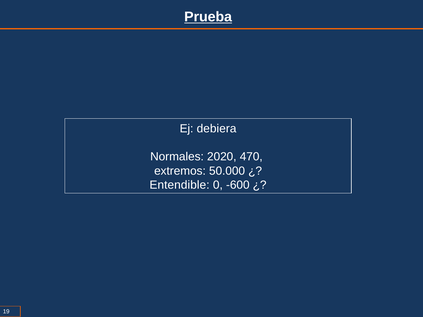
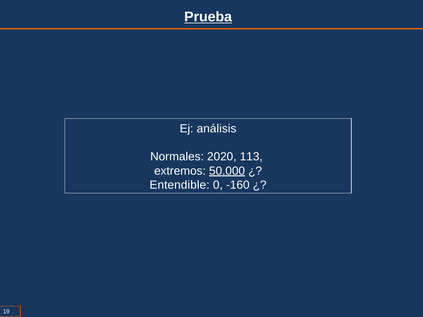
debiera: debiera -> análisis (217, 129)
470: 470 -> 113 (251, 157)
50.000 underline: none -> present (227, 171)
-600: -600 -> -160 (238, 185)
